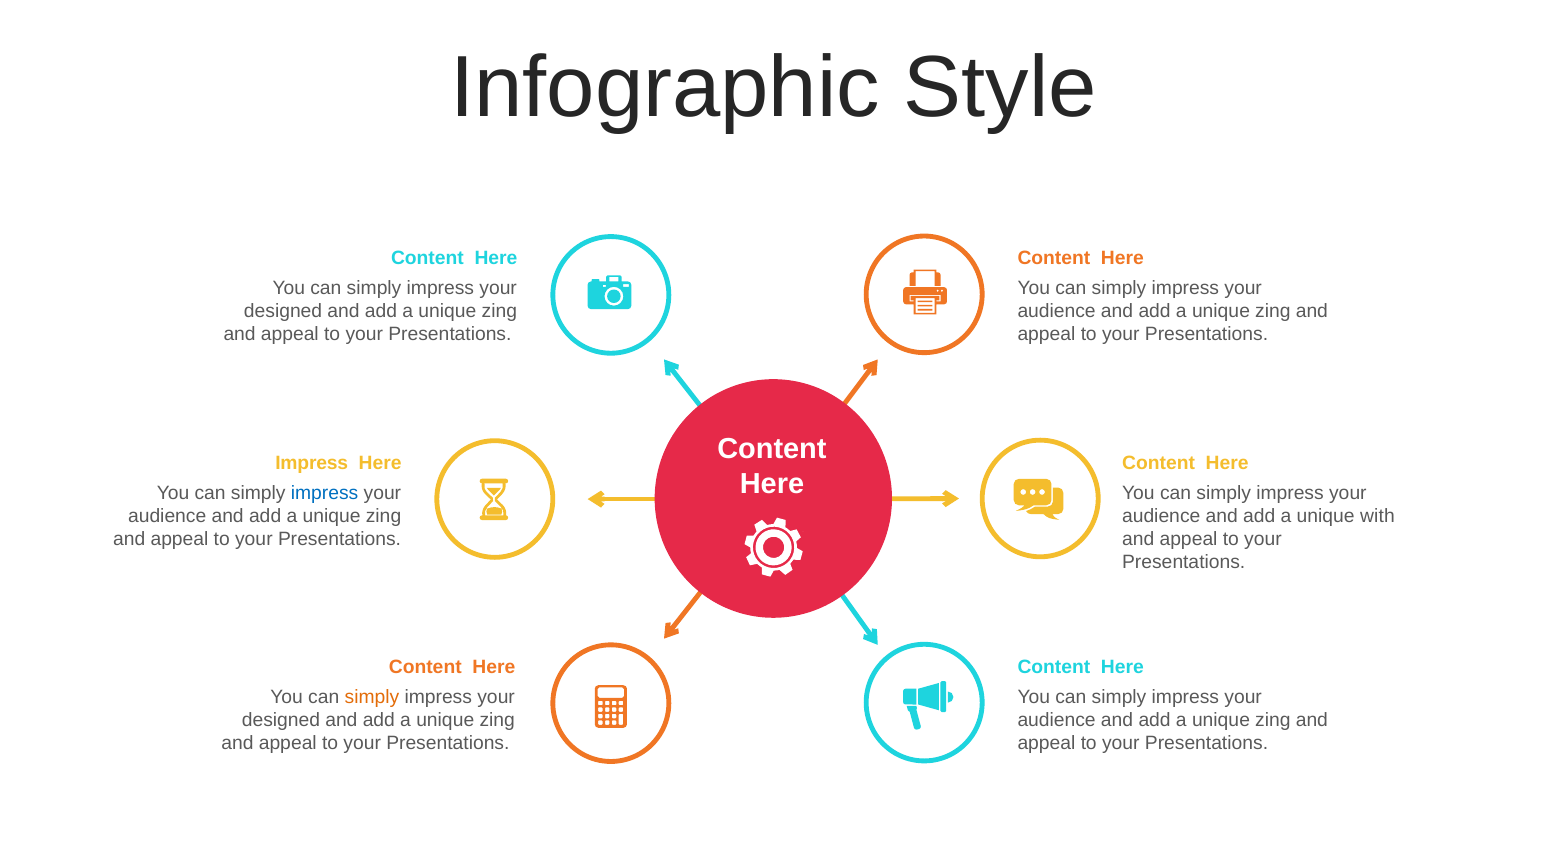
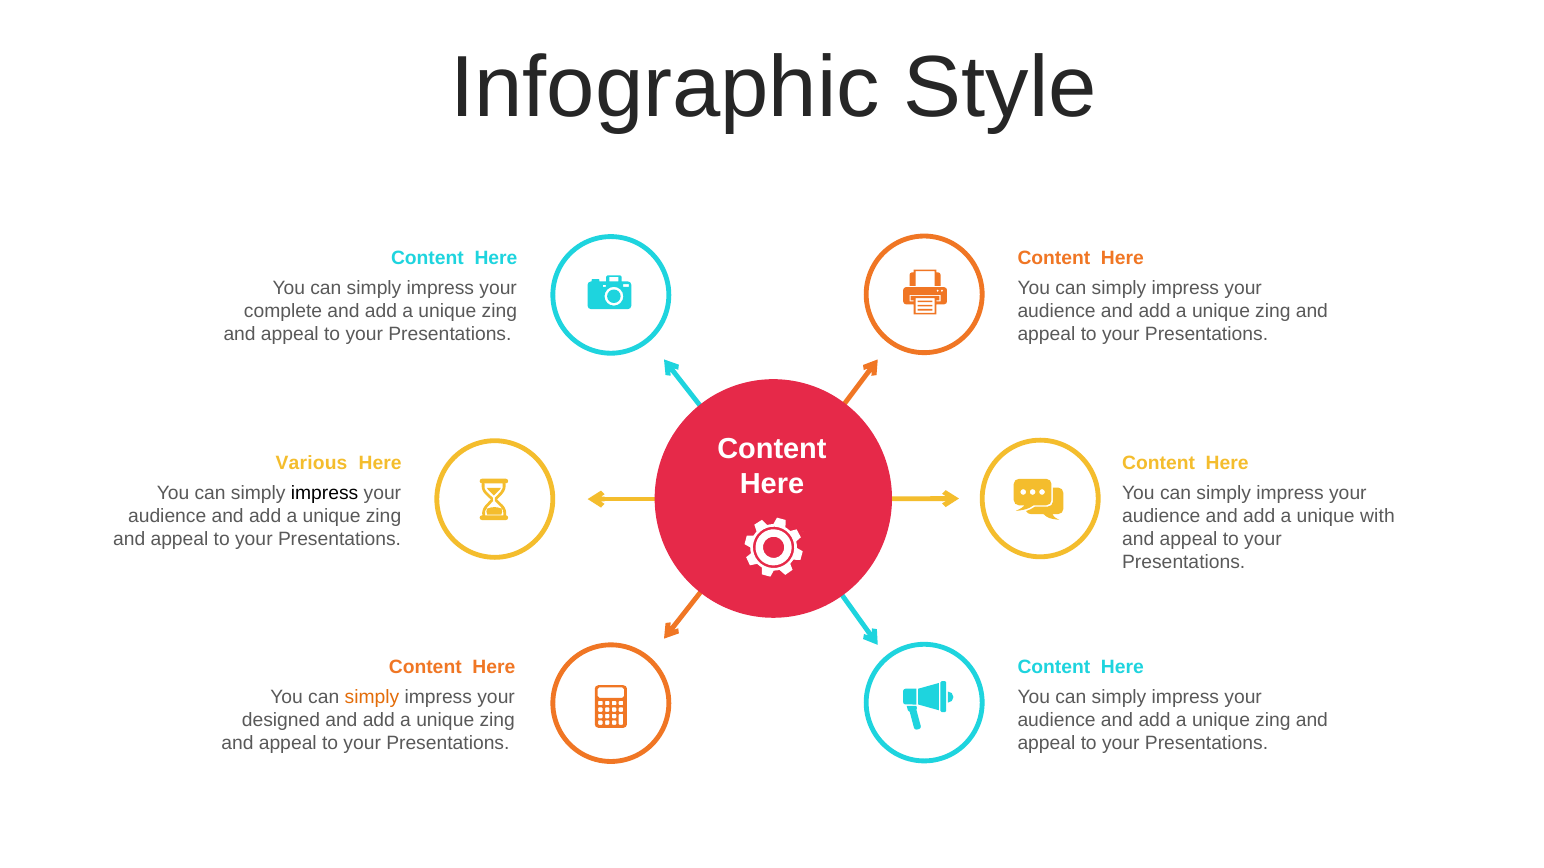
designed: designed -> complete (283, 311)
Impress: Impress -> Various (312, 463)
impress colour: blue -> black (325, 493)
